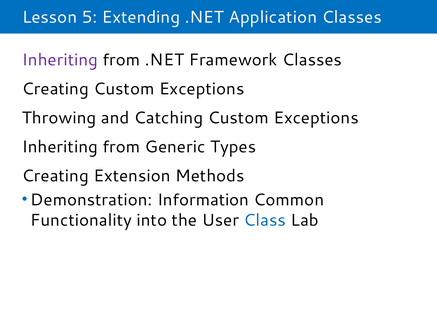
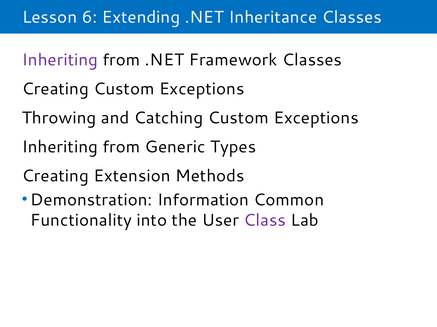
5: 5 -> 6 (89, 17)
Application: Application -> Inheritance (273, 17)
Class colour: blue -> purple (265, 221)
